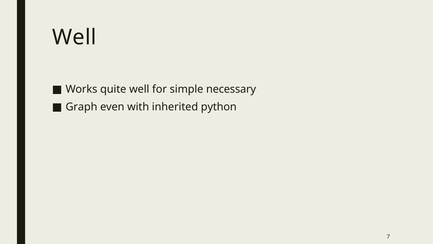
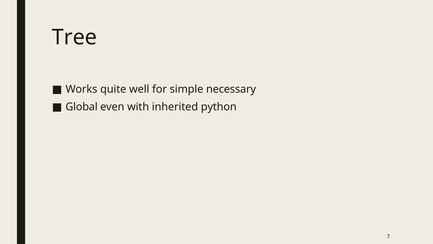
Well: Well -> Tree (75, 37)
Graph: Graph -> Global (82, 107)
